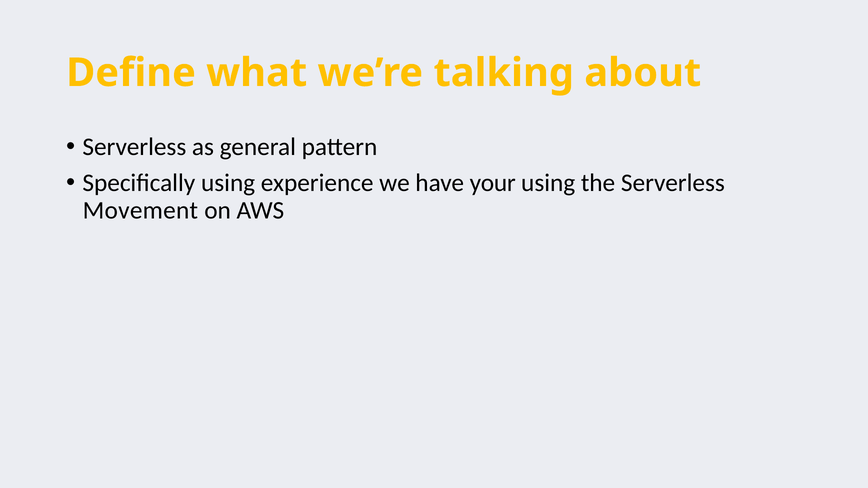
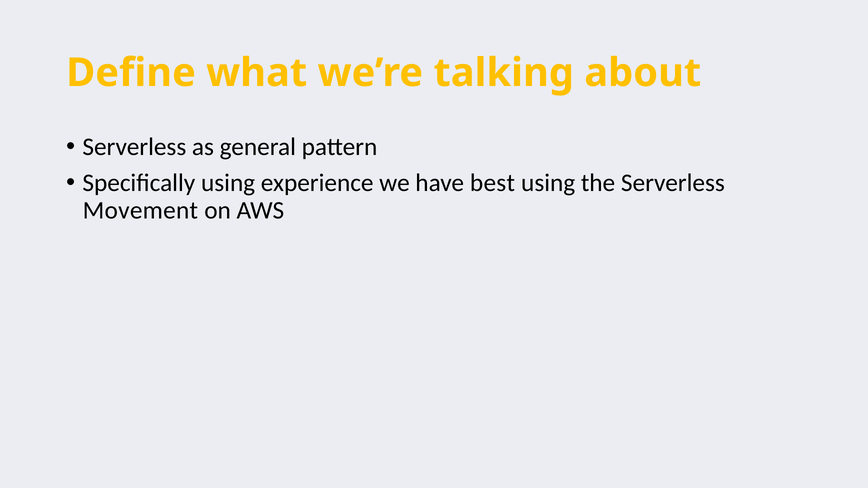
your: your -> best (492, 183)
